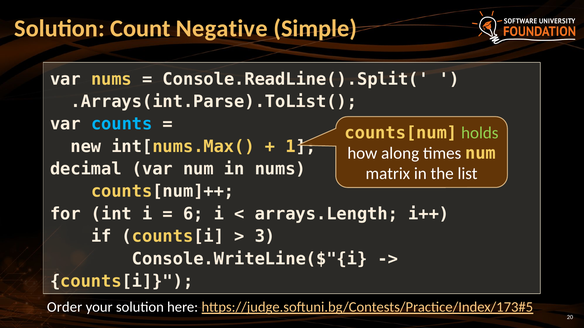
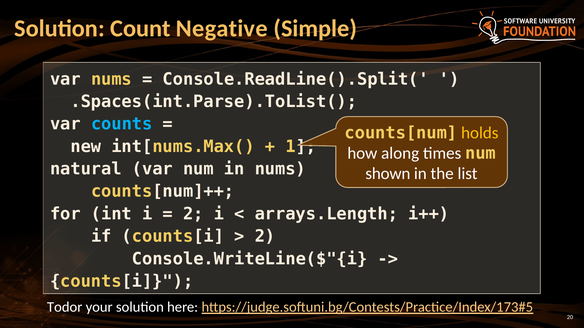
.Arrays(int.Parse).ToList(: .Arrays(int.Parse).ToList( -> .Spaces(int.Parse).ToList( (214, 102)
holds colour: light green -> yellow (480, 133)
decimal: decimal -> natural (86, 169)
matrix: matrix -> shown (388, 174)
6: 6 -> 2 (193, 214)
3: 3 -> 2 (265, 237)
Order: Order -> Todor (65, 308)
